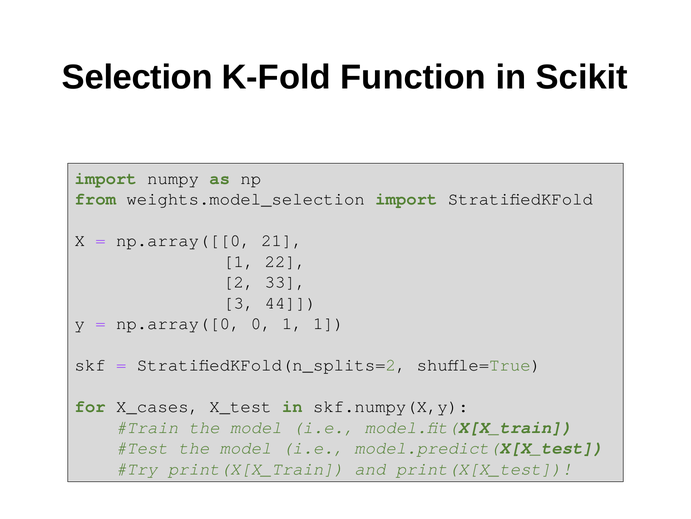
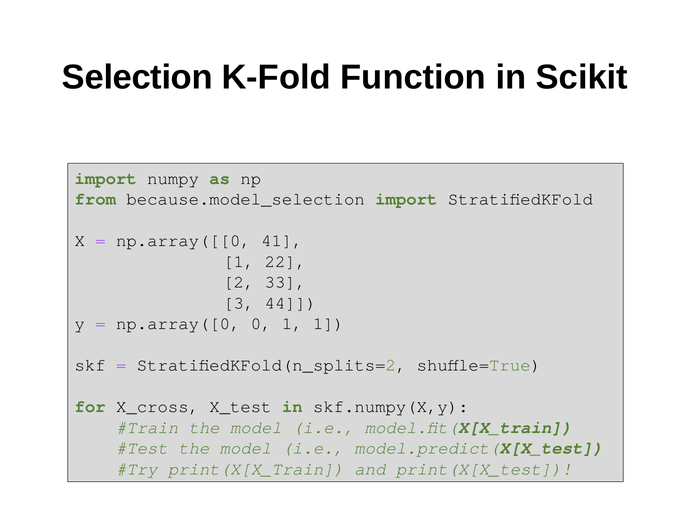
weights.model_selection: weights.model_selection -> because.model_selection (246, 199)
21: 21 -> 41 (282, 240)
X_cases: X_cases -> X_cross (158, 406)
